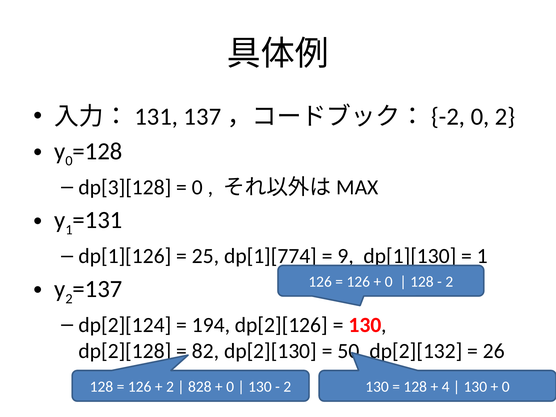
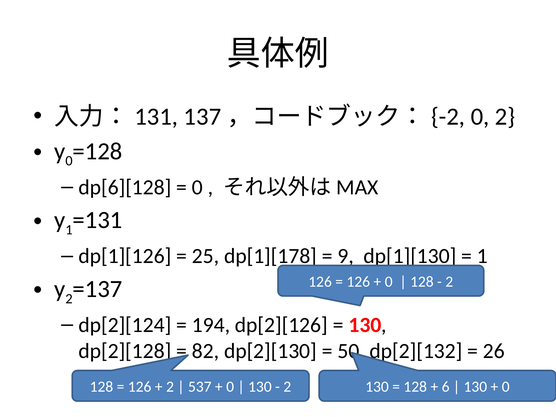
dp[3][128: dp[3][128 -> dp[6][128 (125, 187)
dp[1][774: dp[1][774 -> dp[1][178 (270, 256)
828: 828 -> 537 (200, 387)
4: 4 -> 6 (446, 387)
